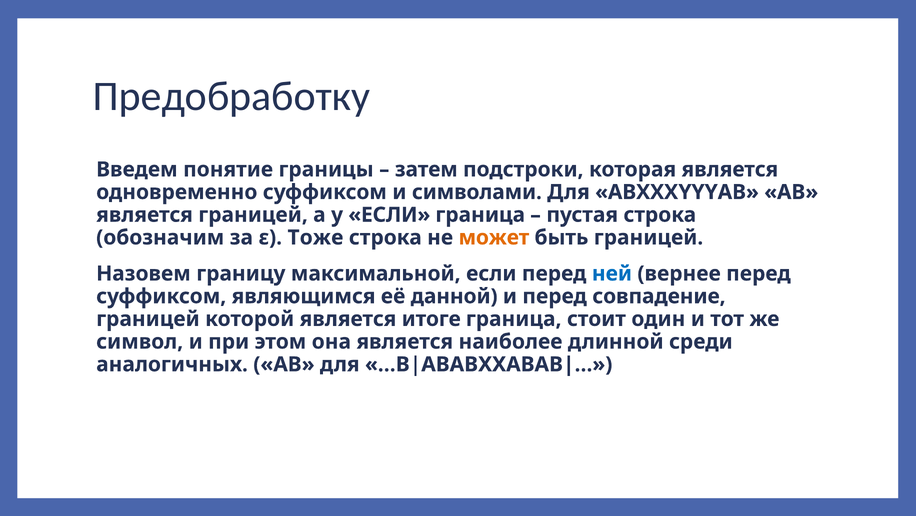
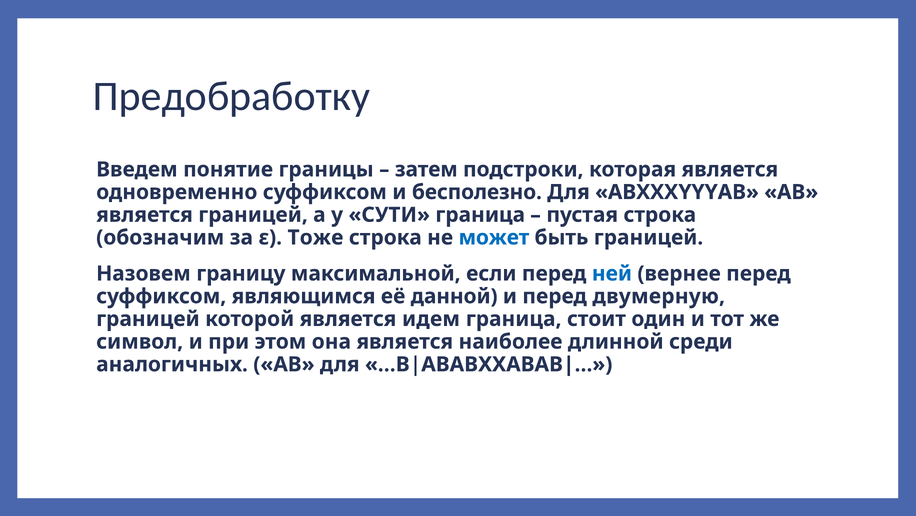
символами: символами -> бесполезно (477, 192)
у ЕСЛИ: ЕСЛИ -> СУТИ (389, 215)
может colour: orange -> blue (494, 237)
совпадение: совпадение -> двумерную (659, 296)
итоге: итоге -> идем (431, 319)
